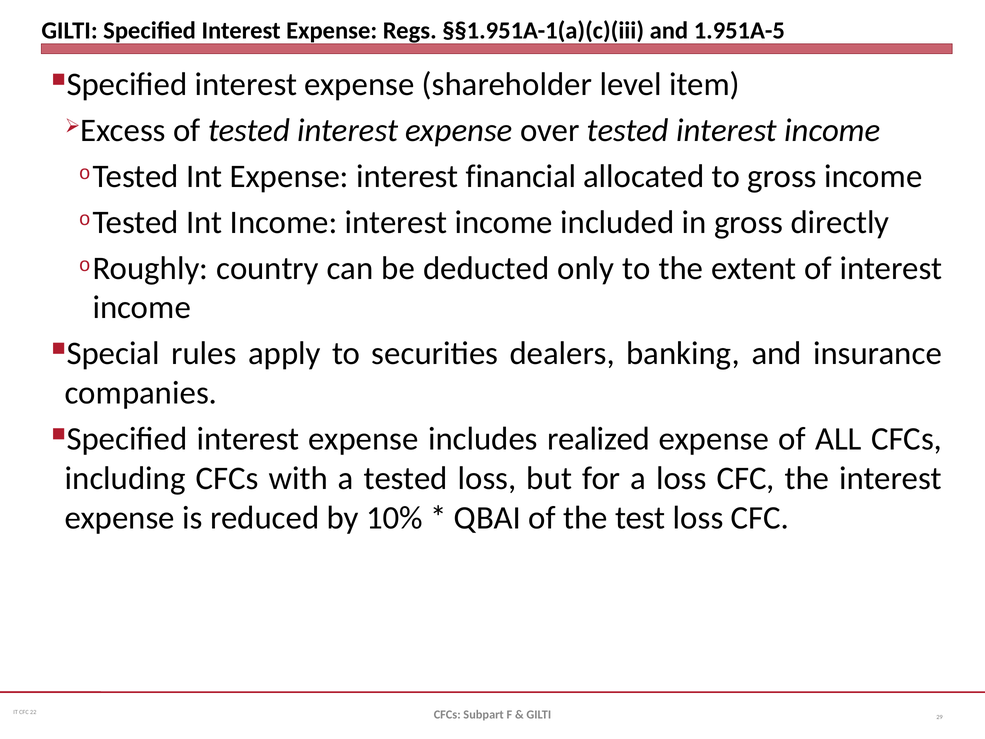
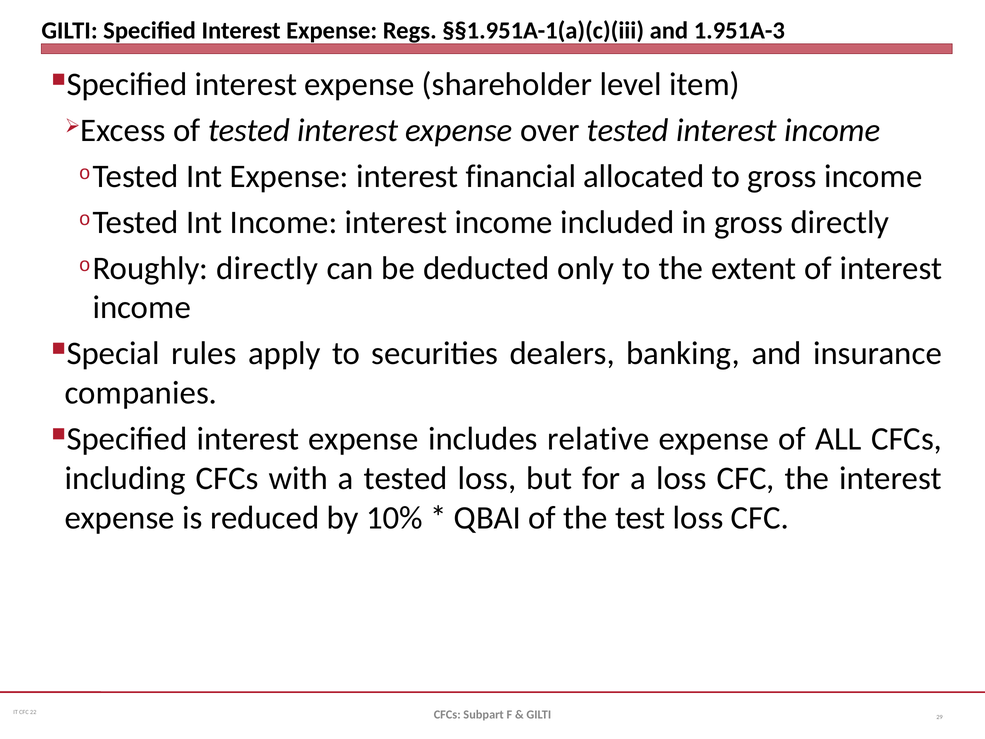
1.951A-5: 1.951A-5 -> 1.951A-3 (739, 31)
country: country -> directly (267, 268)
realized: realized -> relative (598, 439)
